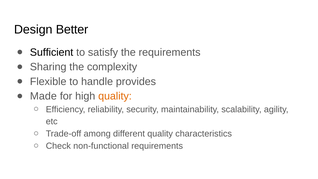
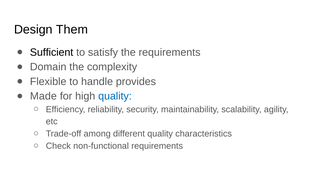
Better: Better -> Them (72, 30)
Sharing: Sharing -> Domain (48, 67)
quality colour: orange -> blue (115, 96)
